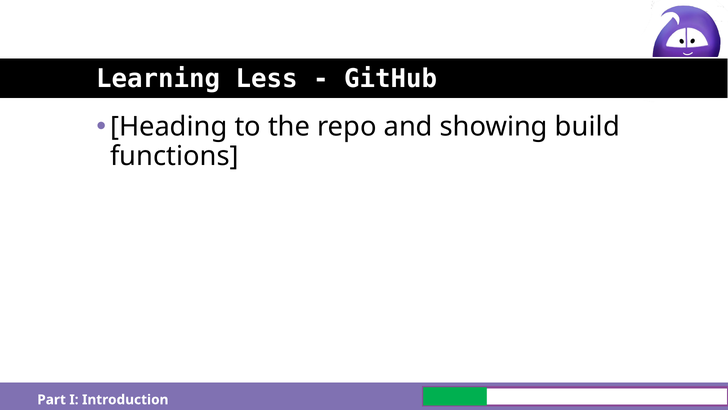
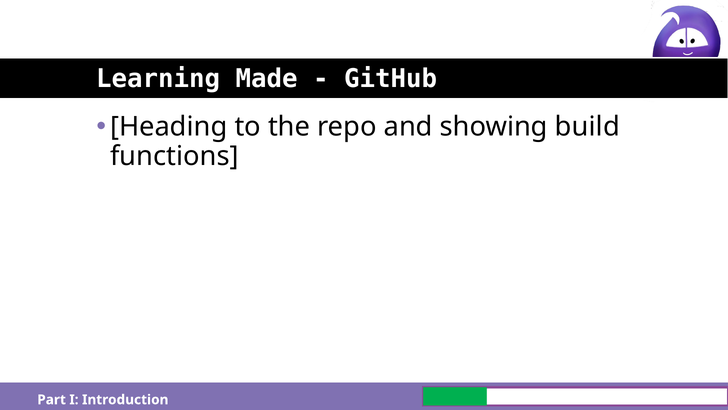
Less: Less -> Made (267, 79)
